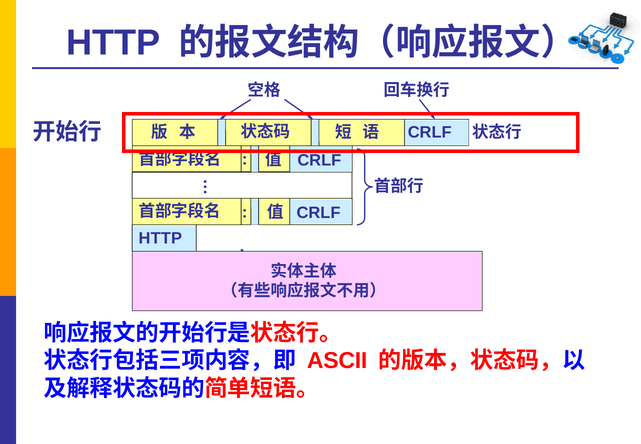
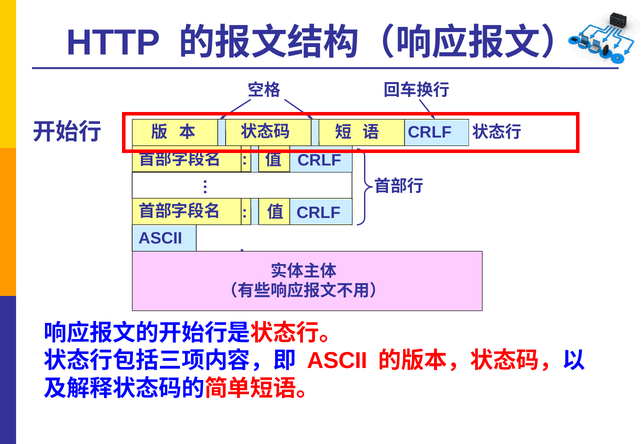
HTTP: HTTP -> ASCII (160, 238)
